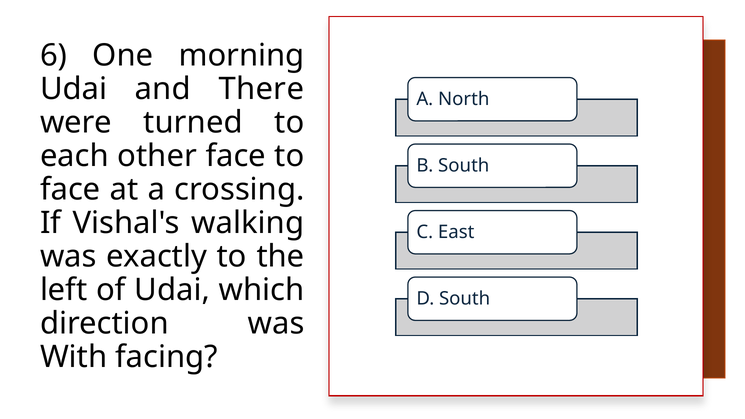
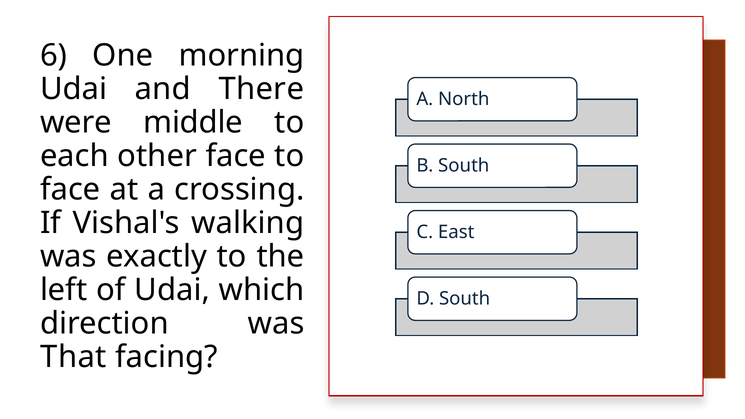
turned: turned -> middle (193, 123)
With: With -> That (73, 357)
